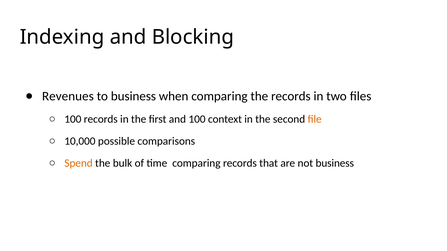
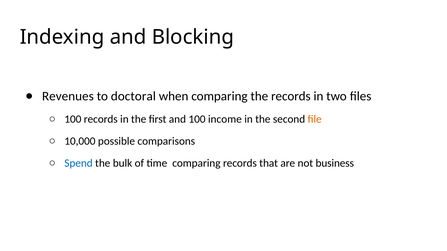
to business: business -> doctoral (133, 96)
context: context -> income (225, 119)
Spend colour: orange -> blue (79, 163)
